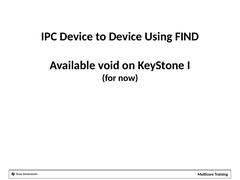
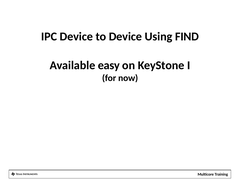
void: void -> easy (109, 65)
